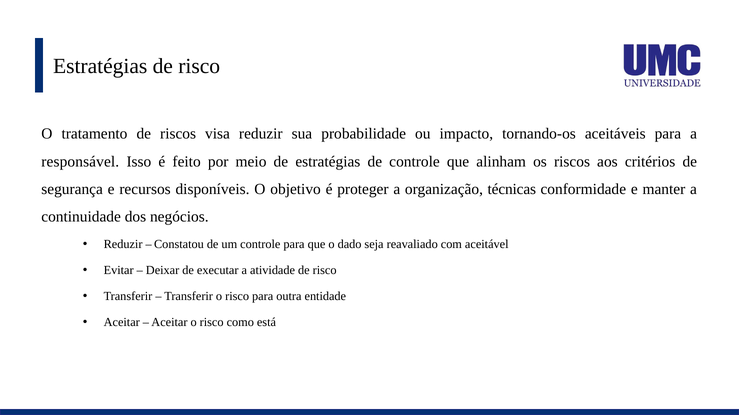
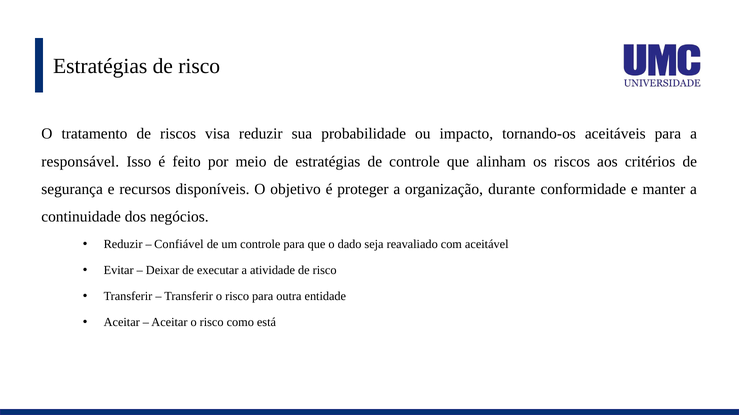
técnicas: técnicas -> durante (512, 190)
Constatou: Constatou -> Confiável (179, 245)
